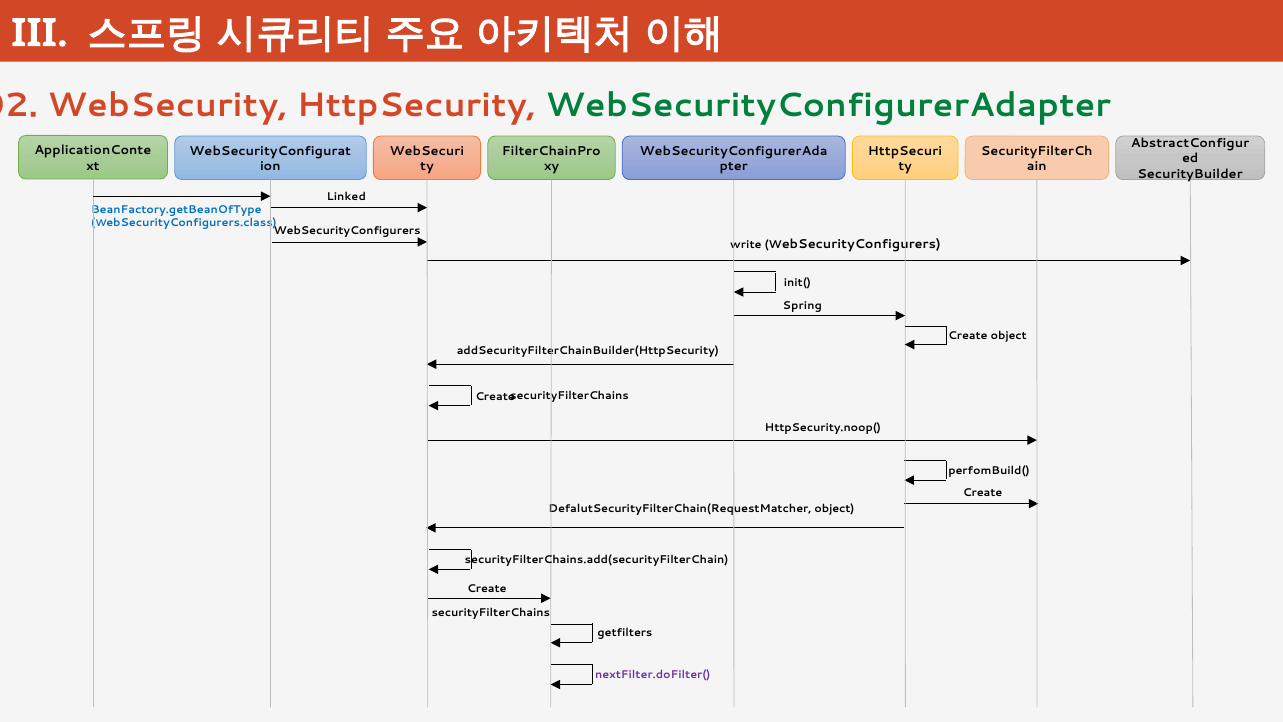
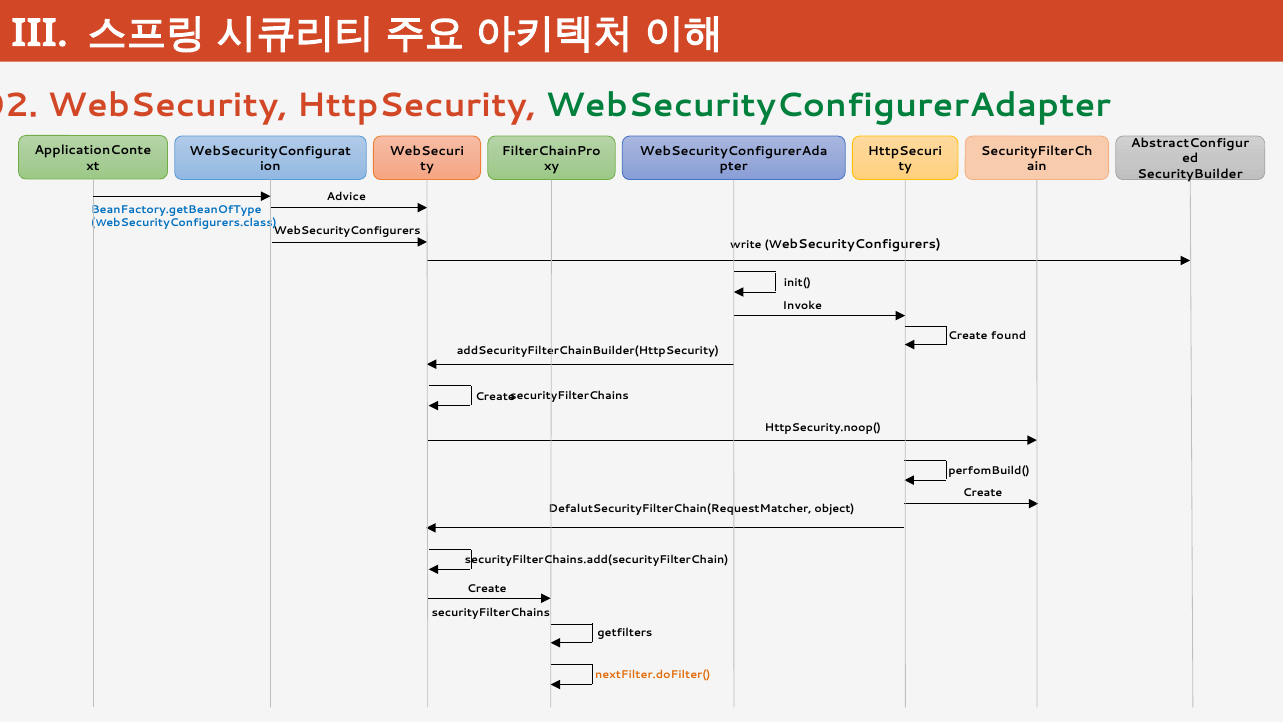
Linked: Linked -> Advice (346, 197)
Spring: Spring -> Invoke (802, 306)
Create object: object -> found (1009, 336)
nextFilter.doFilter( colour: purple -> orange (653, 675)
